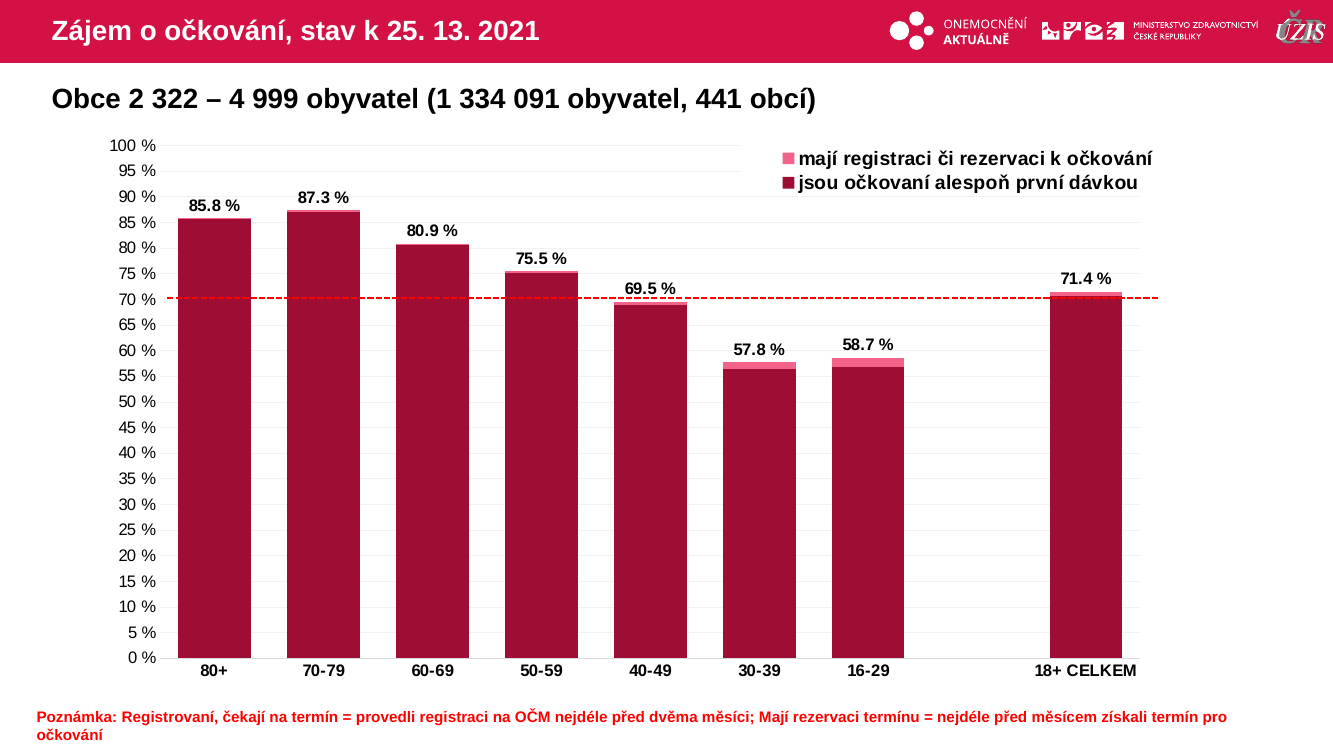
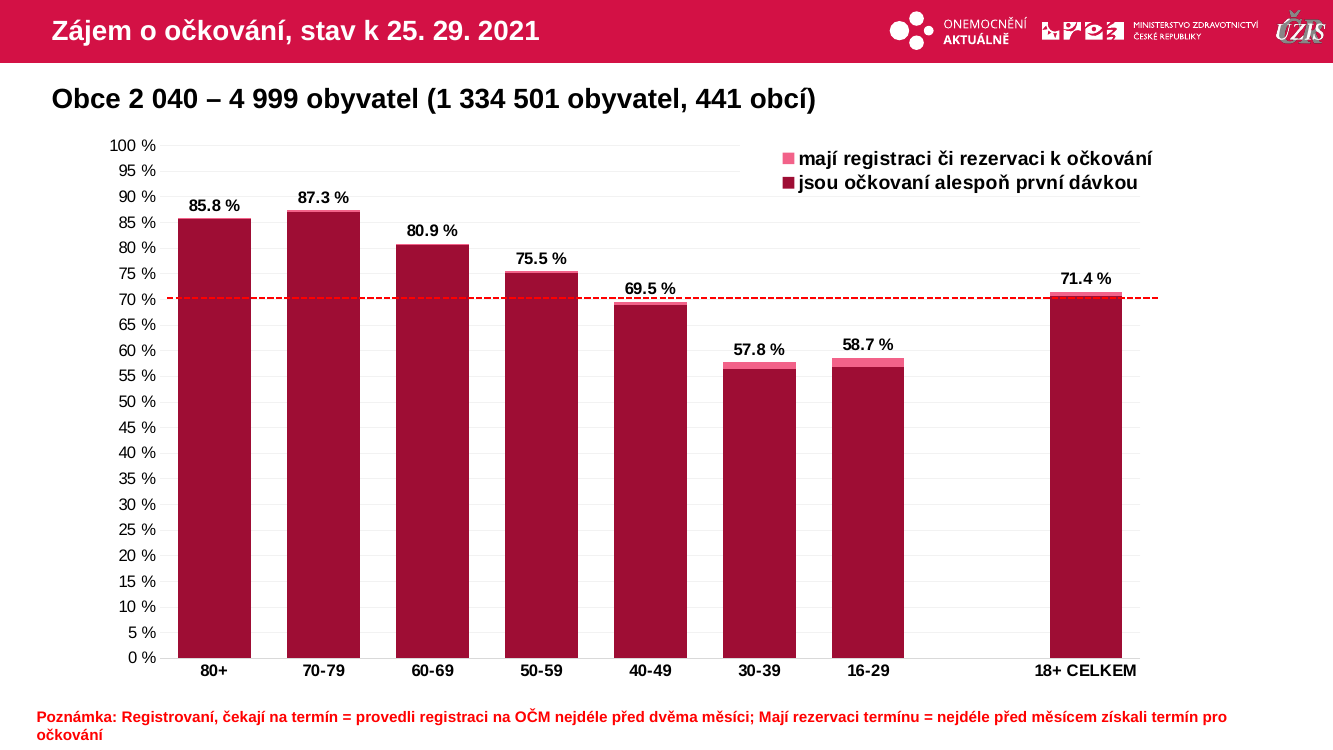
13: 13 -> 29 (452, 31)
322: 322 -> 040 (175, 100)
091: 091 -> 501 (537, 100)
